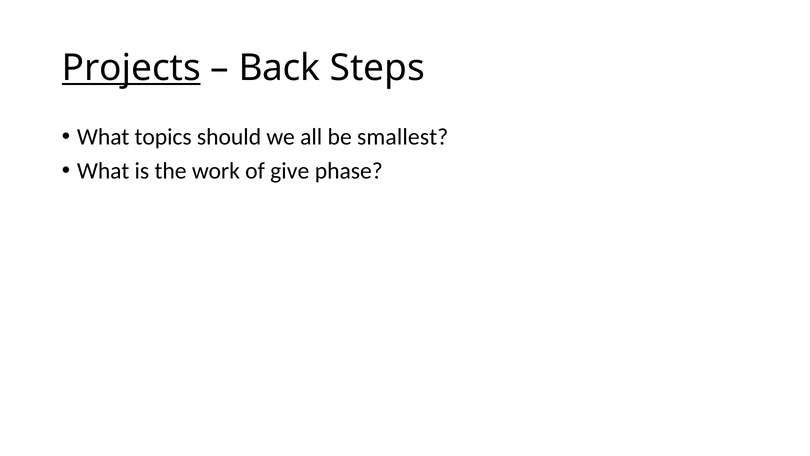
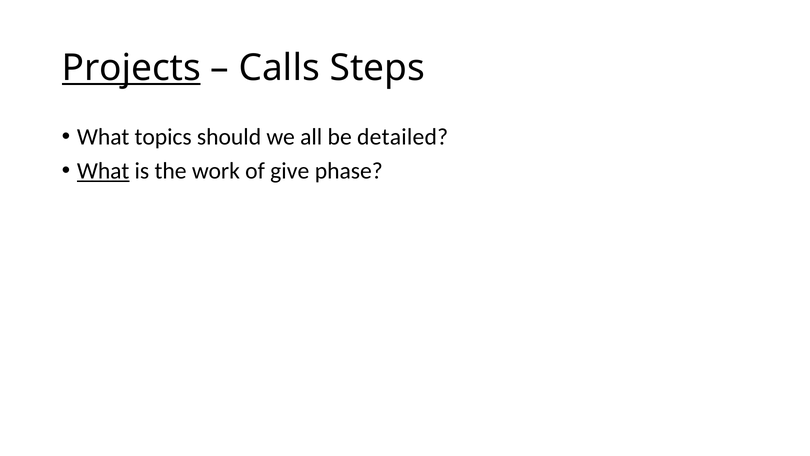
Back: Back -> Calls (279, 68)
smallest: smallest -> detailed (403, 137)
What underline: none -> present (103, 171)
